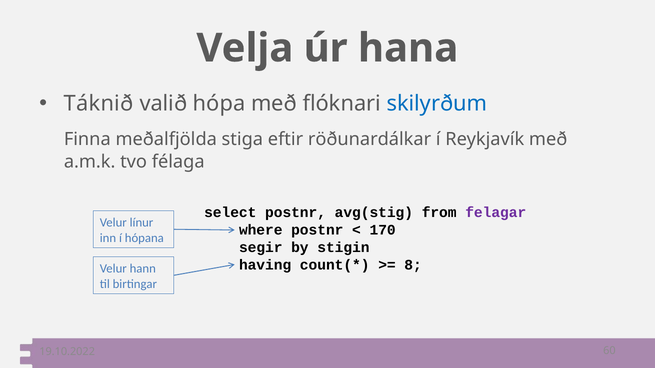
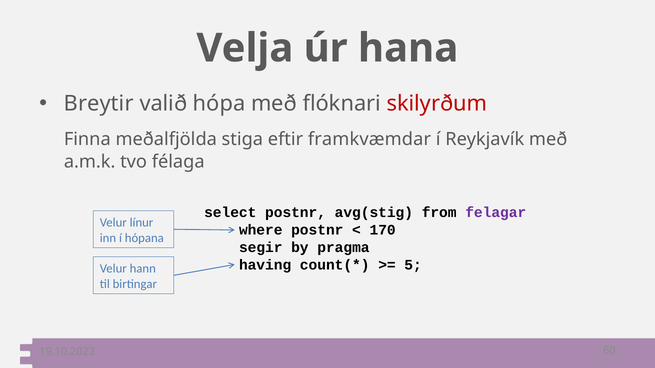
Táknið: Táknið -> Breytir (99, 104)
skilyrðum colour: blue -> red (437, 104)
röðunardálkar: röðunardálkar -> framkvæmdar (369, 139)
stigin: stigin -> pragma (343, 248)
8: 8 -> 5 (413, 265)
